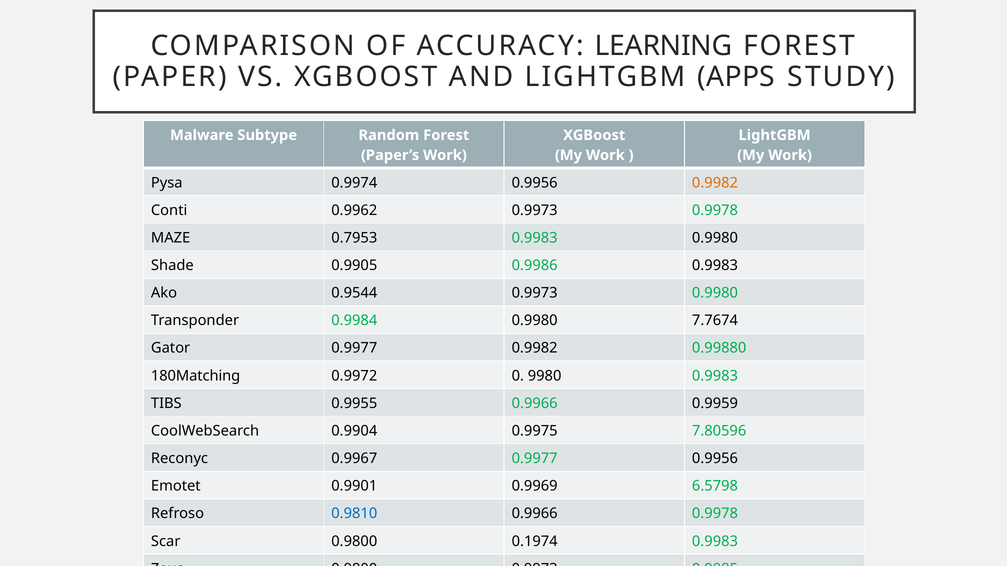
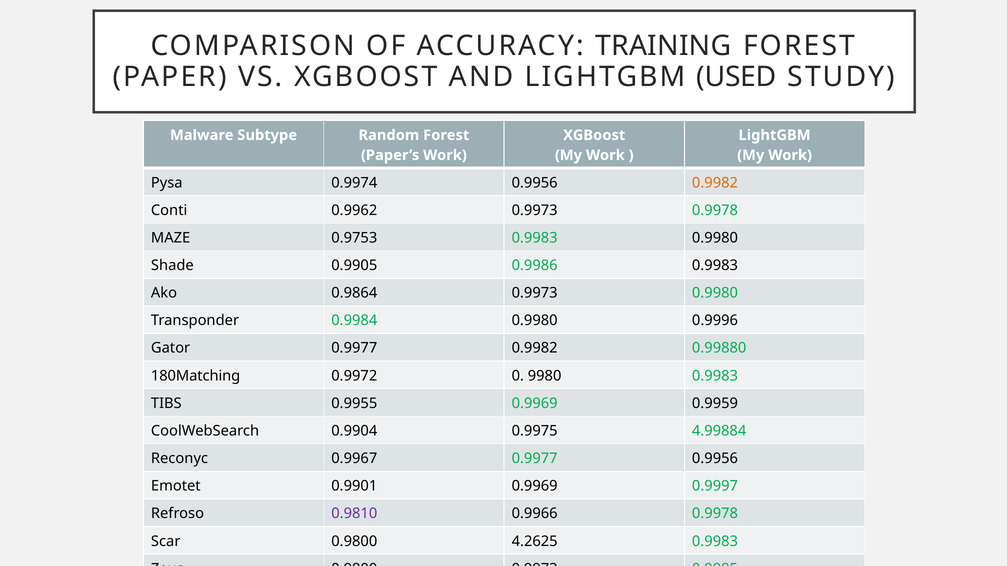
LEARNING: LEARNING -> TRAINING (663, 46)
APPS: APPS -> USED (737, 77)
0.7953: 0.7953 -> 0.9753 (354, 238)
0.9544: 0.9544 -> 0.9864 (354, 293)
7.7674: 7.7674 -> 0.9996 (715, 321)
0.9955 0.9966: 0.9966 -> 0.9969 (535, 404)
7.80596: 7.80596 -> 4.99884 (719, 431)
6.5798: 6.5798 -> 0.9997 (715, 486)
0.9810 colour: blue -> purple (354, 514)
0.1974: 0.1974 -> 4.2625 (535, 542)
